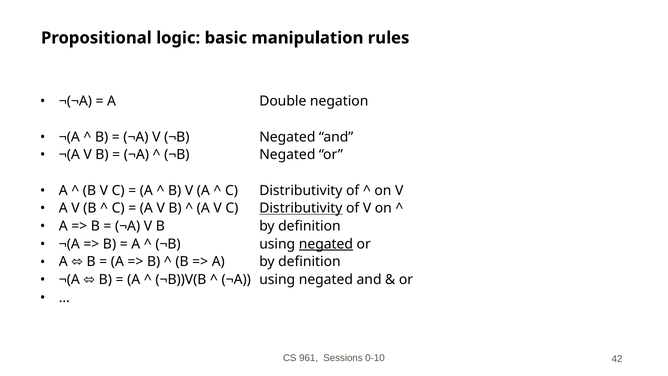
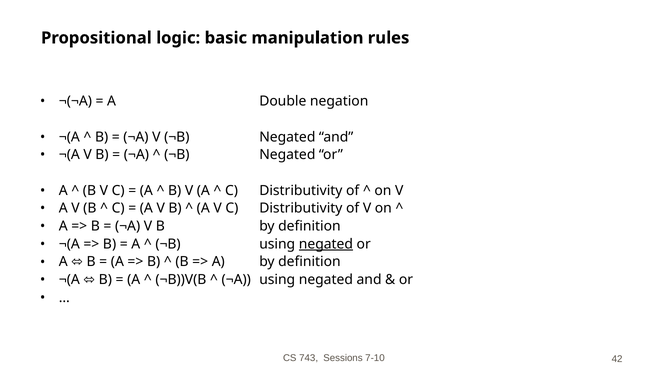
Distributivity underline: present -> none (301, 208)
961: 961 -> 743 (309, 358)
0-10: 0-10 -> 7-10 (375, 358)
